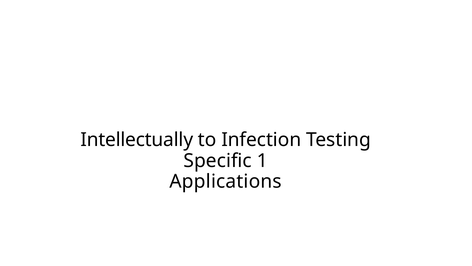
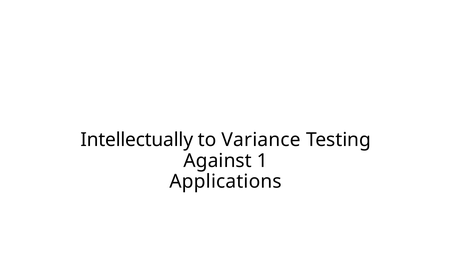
Infection: Infection -> Variance (261, 140)
Specific: Specific -> Against (218, 160)
